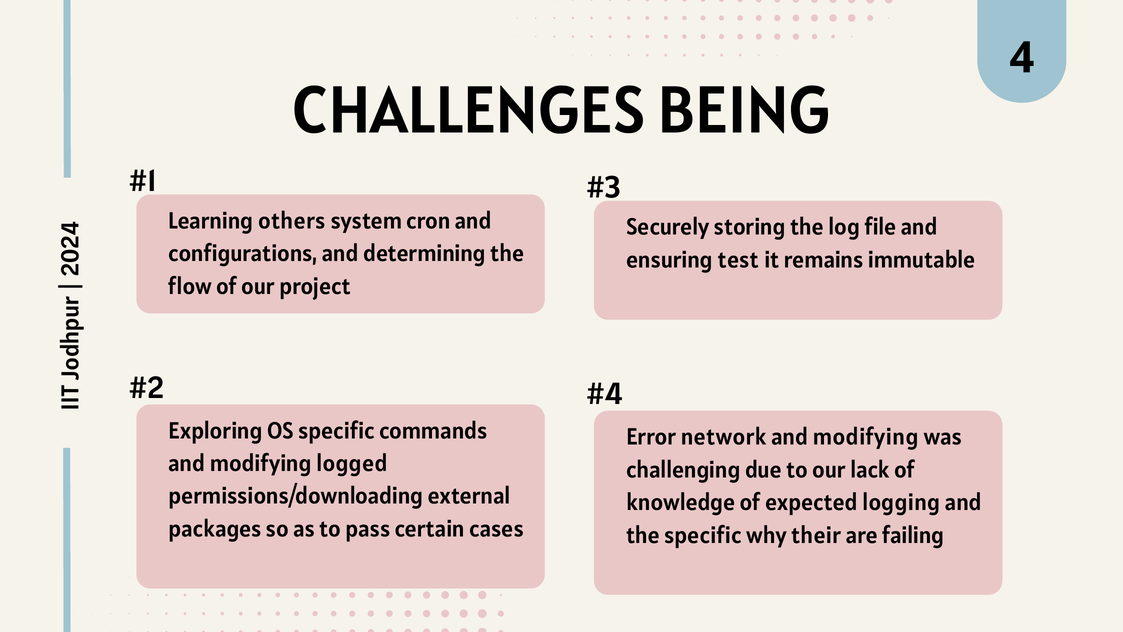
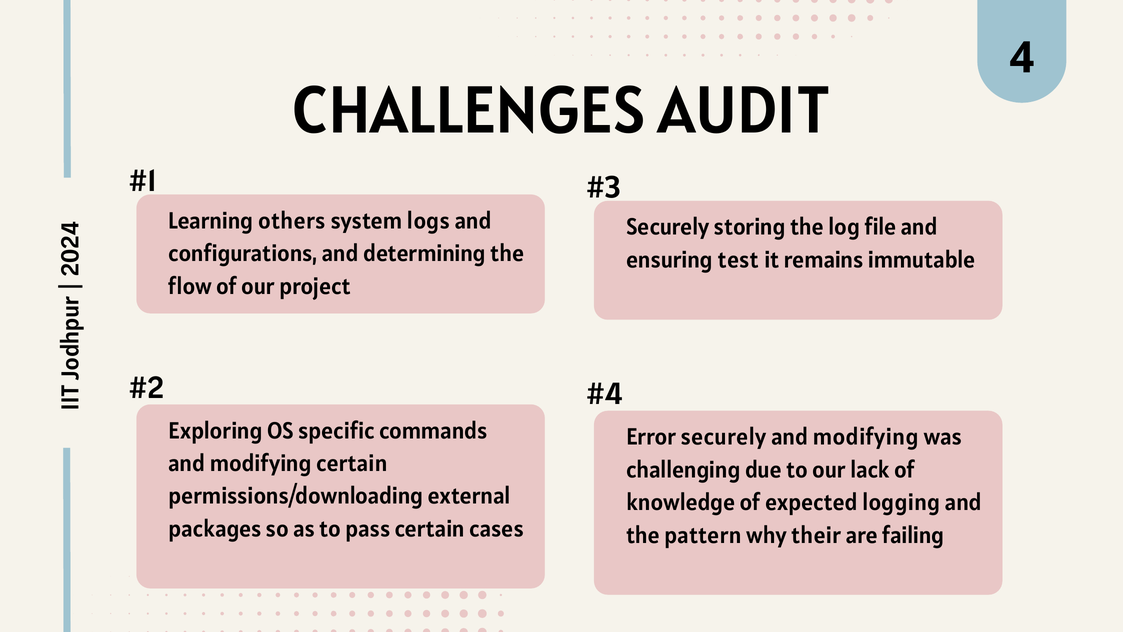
BEING: BEING -> AUDIT (744, 111)
cron: cron -> logs (428, 221)
Error network: network -> securely (724, 437)
modifying logged: logged -> certain (352, 463)
the specific: specific -> pattern (703, 535)
